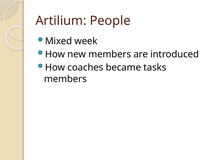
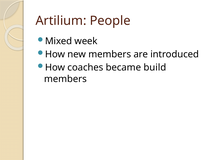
tasks: tasks -> build (155, 67)
